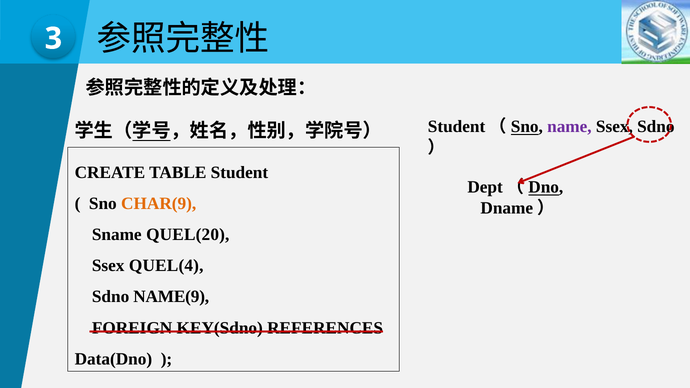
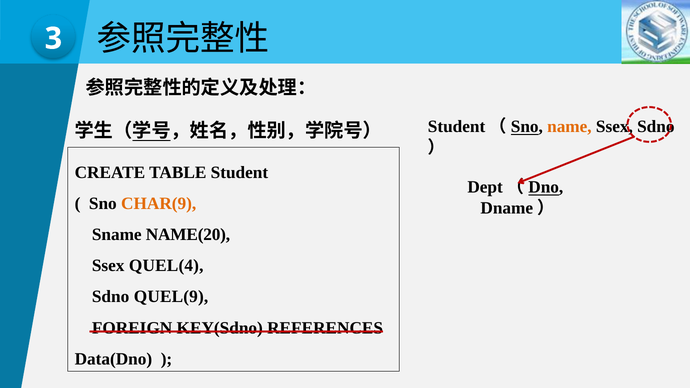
name colour: purple -> orange (569, 127)
QUEL(20: QUEL(20 -> NAME(20 (188, 235)
NAME(9: NAME(9 -> QUEL(9 (171, 297)
